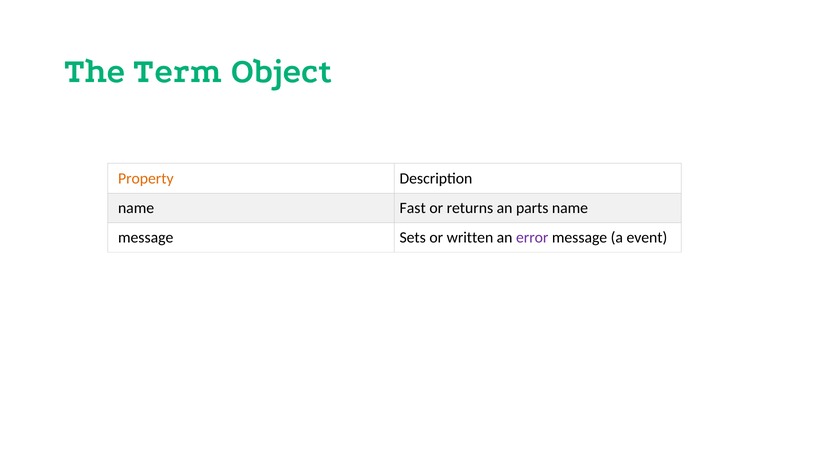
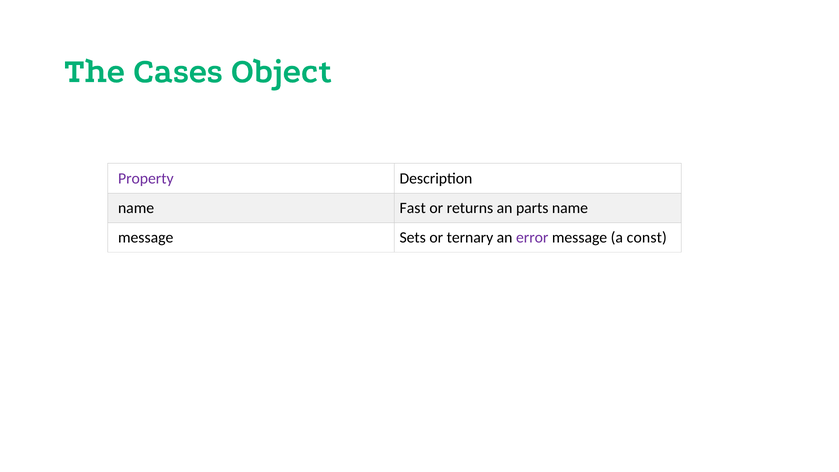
Term: Term -> Cases (178, 70)
Property colour: orange -> purple (146, 178)
written: written -> ternary (470, 238)
event: event -> const (647, 238)
